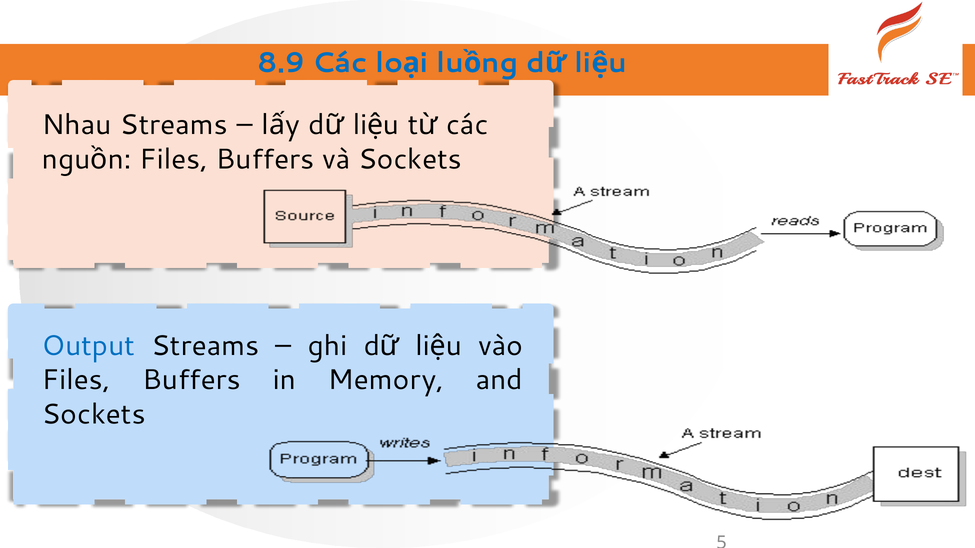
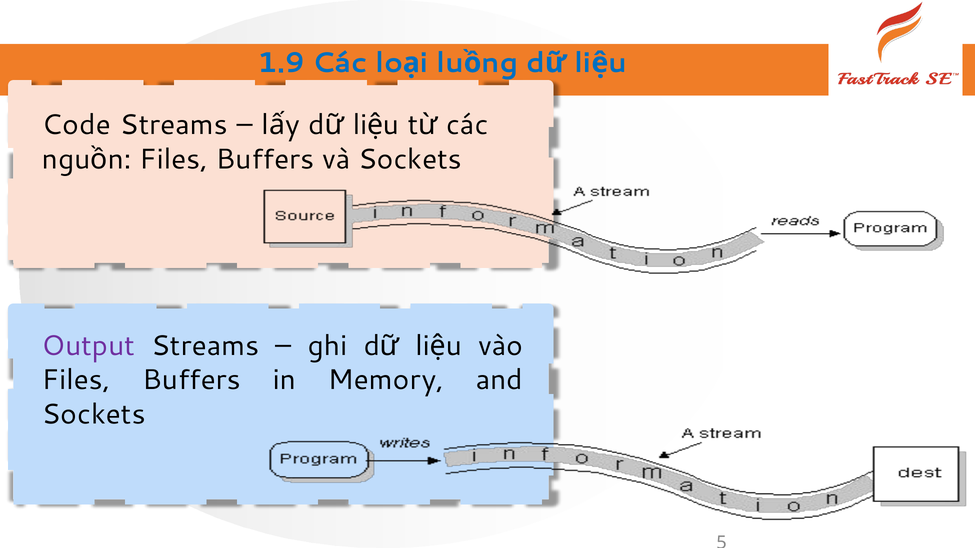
8.9: 8.9 -> 1.9 (281, 63)
Nhau: Nhau -> Code (76, 125)
Output colour: blue -> purple (88, 346)
